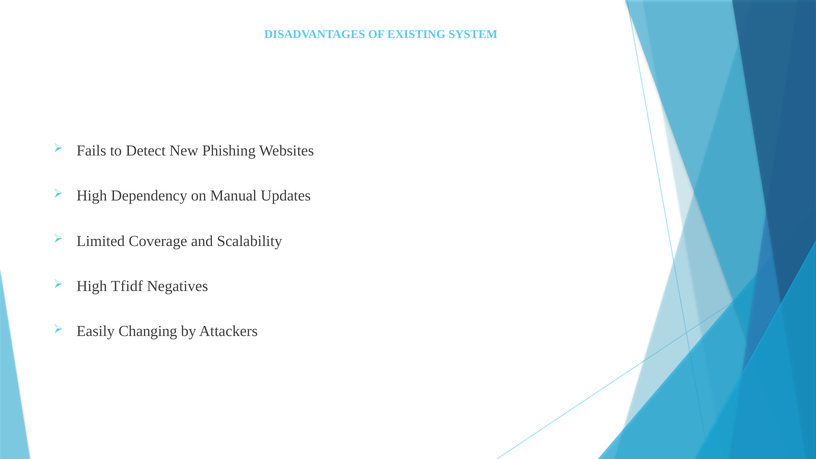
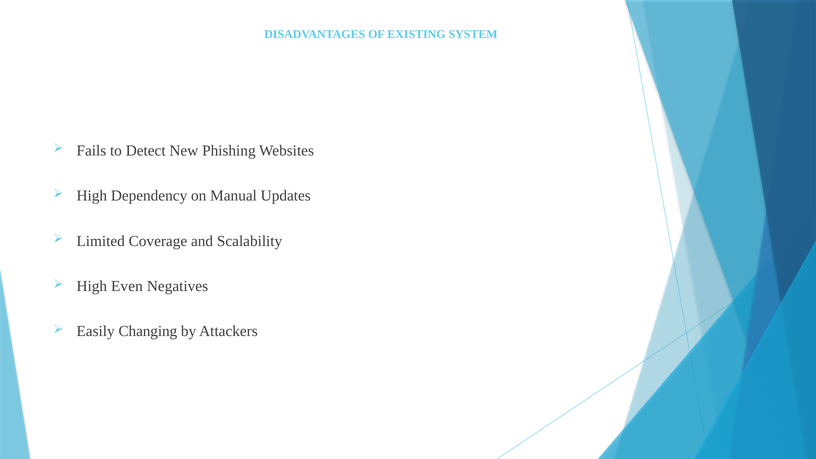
Tfidf: Tfidf -> Even (127, 286)
